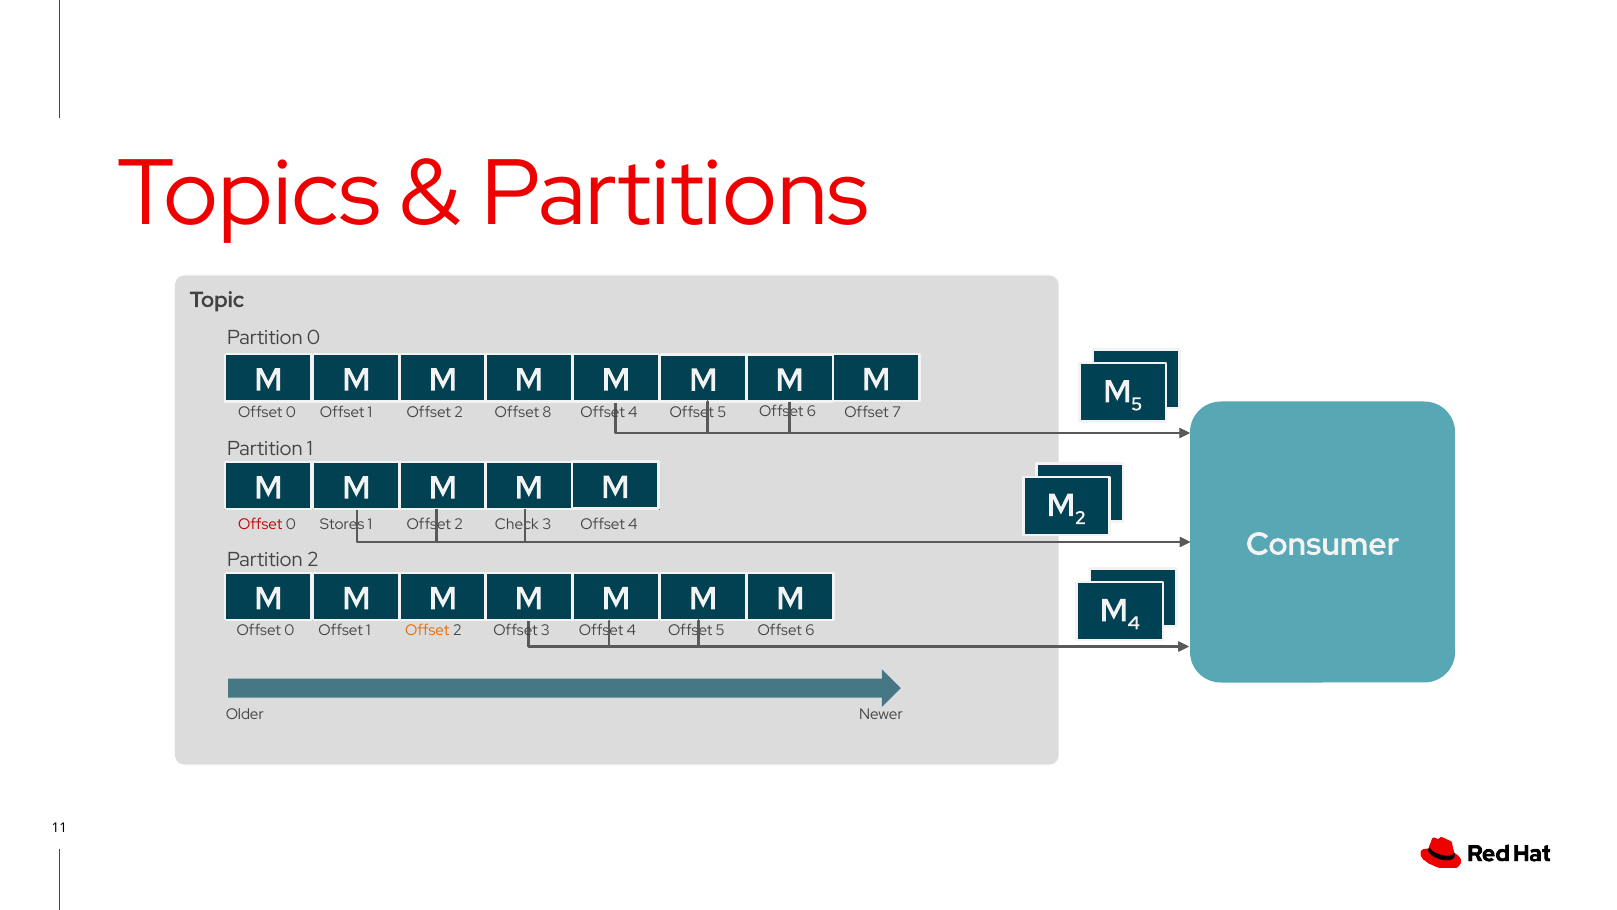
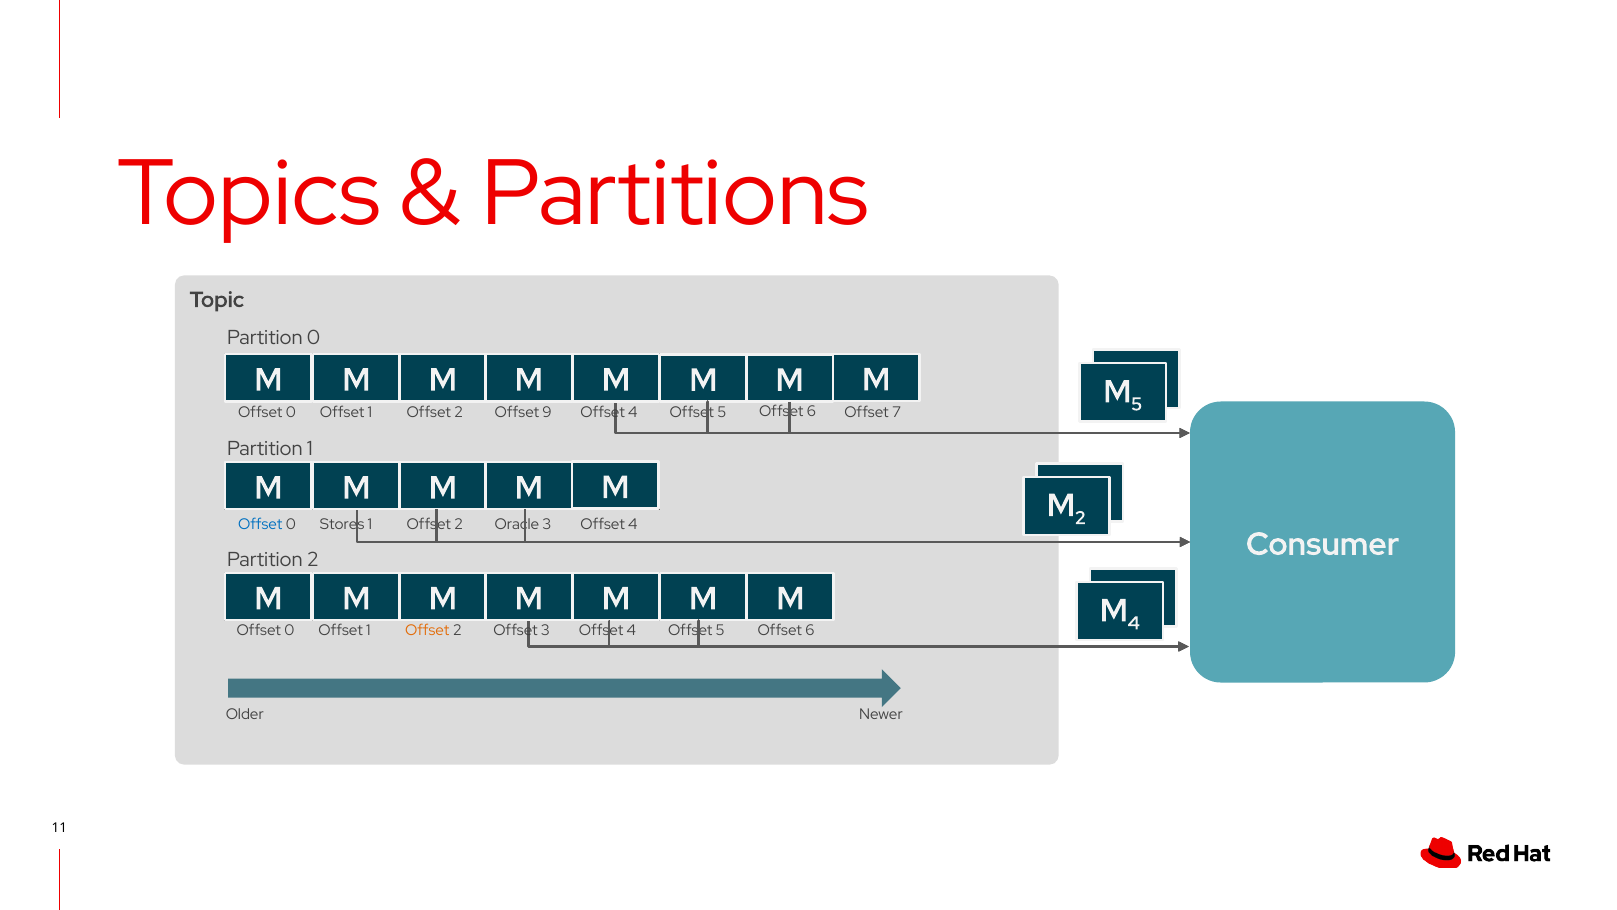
8: 8 -> 9 (547, 412)
Offset colour: red -> blue (260, 524)
Check: Check -> Oracle (517, 524)
